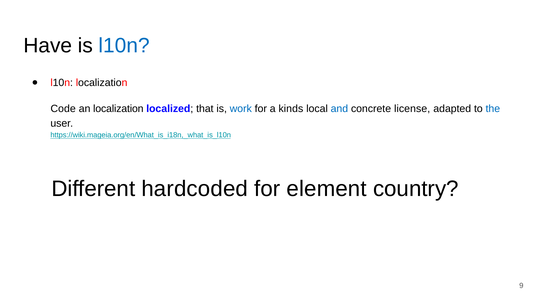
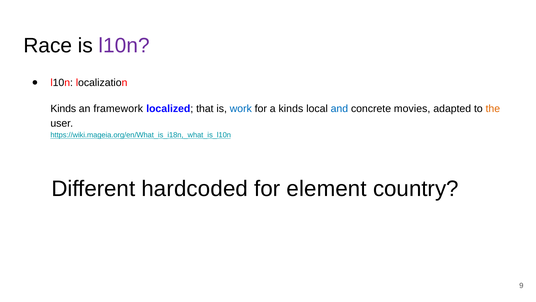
Have: Have -> Race (48, 45)
l10n colour: blue -> purple (124, 45)
Code: Code -> Kinds (63, 109)
an localization: localization -> framework (118, 109)
license: license -> movies (412, 109)
the colour: blue -> orange (493, 109)
